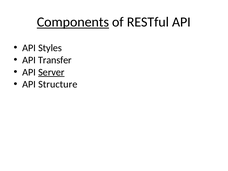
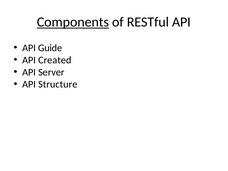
Styles: Styles -> Guide (50, 48)
Transfer: Transfer -> Created (55, 60)
Server underline: present -> none (51, 72)
